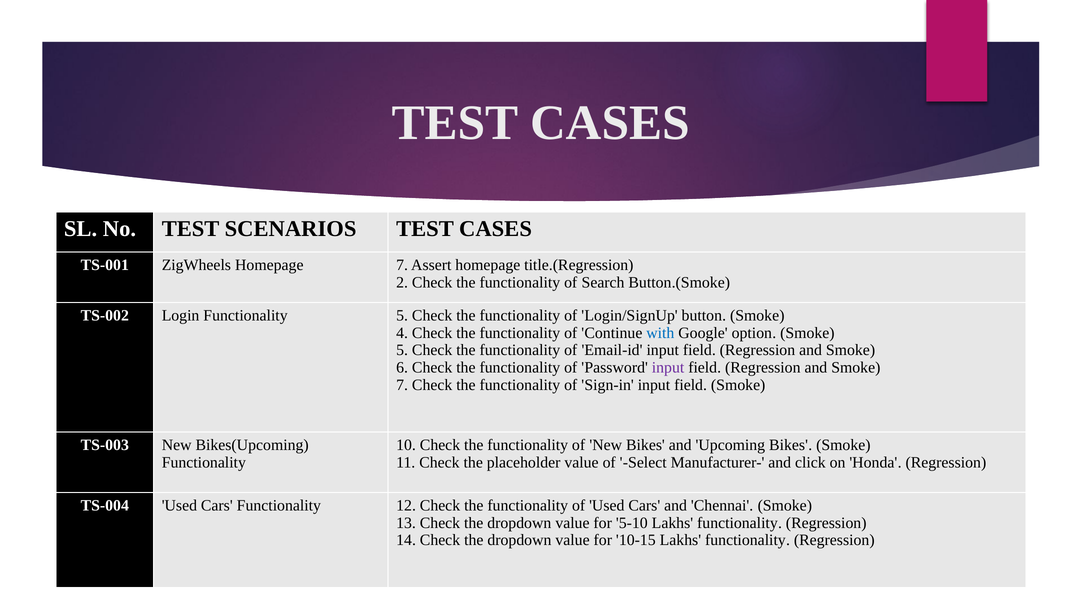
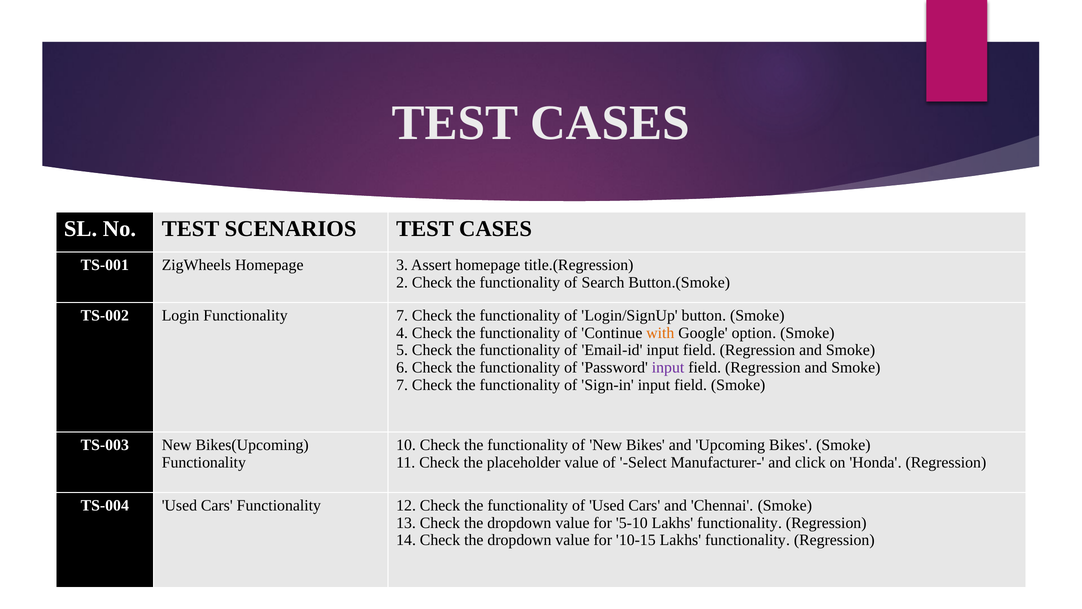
Homepage 7: 7 -> 3 (402, 265)
Functionality 5: 5 -> 7 (402, 315)
with colour: blue -> orange (660, 333)
